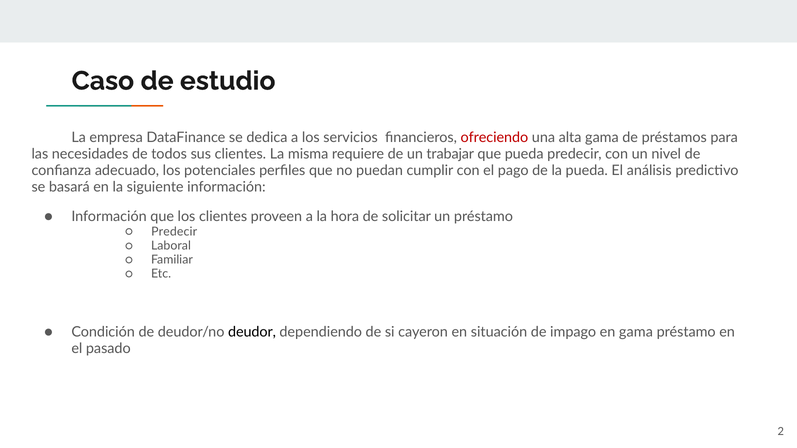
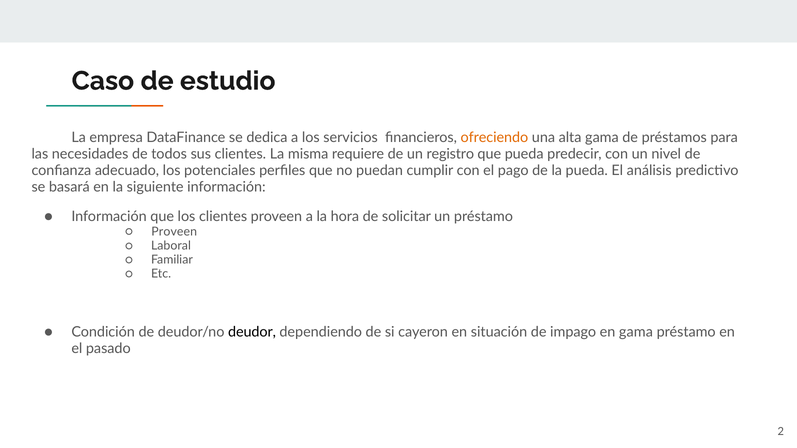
ofreciendo colour: red -> orange (494, 138)
trabajar: trabajar -> registro (450, 154)
Predecir: Predecir -> Proveen (174, 232)
